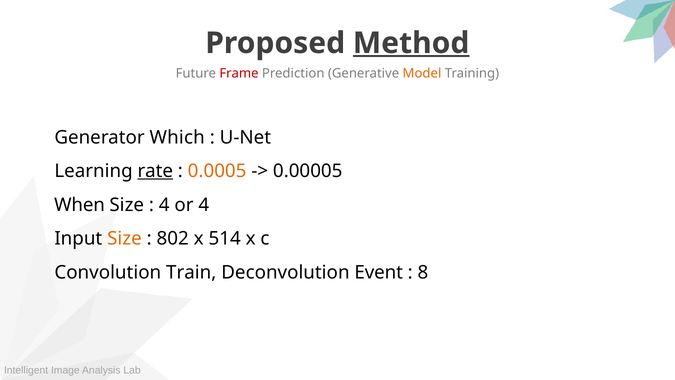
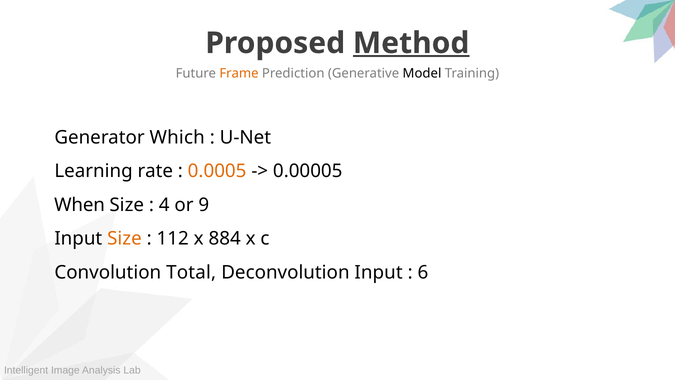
Frame colour: red -> orange (239, 73)
Model colour: orange -> black (422, 73)
rate underline: present -> none (155, 171)
or 4: 4 -> 9 (204, 205)
802: 802 -> 112 (173, 238)
514: 514 -> 884 (225, 238)
Train: Train -> Total (191, 272)
Deconvolution Event: Event -> Input (379, 272)
8: 8 -> 6 (423, 272)
